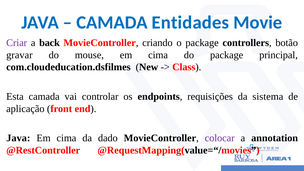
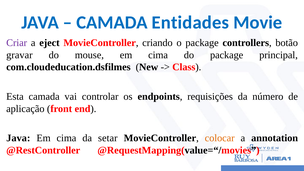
back: back -> eject (49, 43)
sistema: sistema -> número (268, 97)
dado: dado -> setar (108, 138)
colocar colour: purple -> orange (220, 138)
